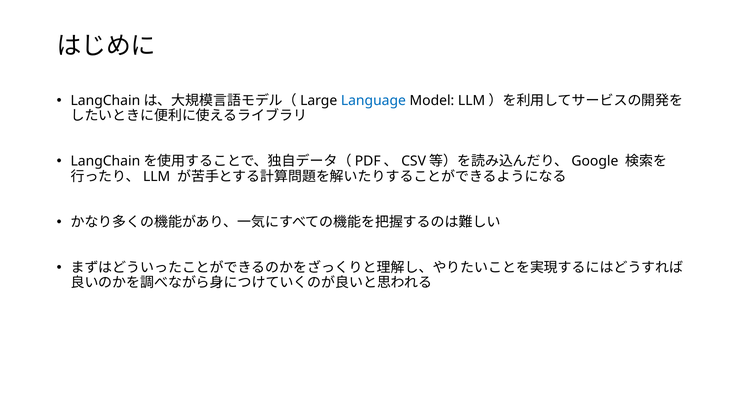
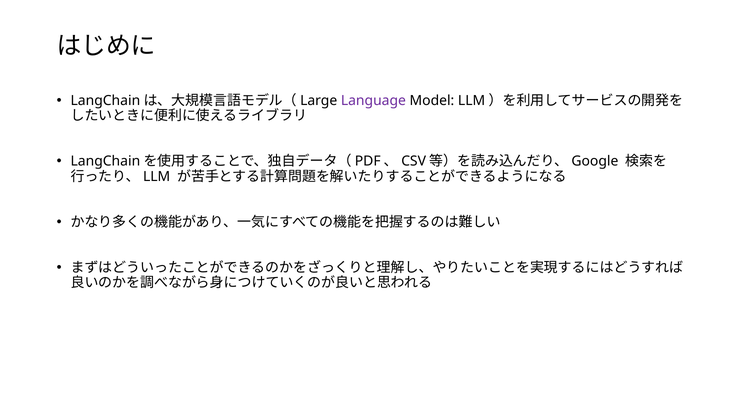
Language colour: blue -> purple (373, 101)
